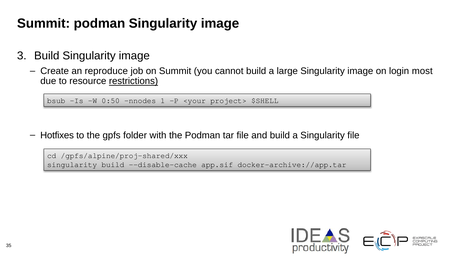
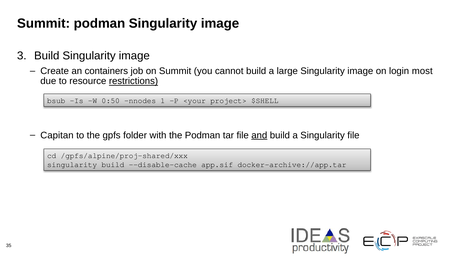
reproduce: reproduce -> containers (106, 71)
Hotfixes: Hotfixes -> Capitan (57, 135)
and underline: none -> present (259, 135)
